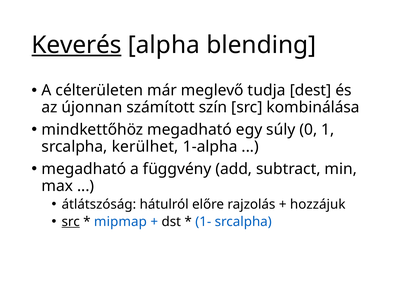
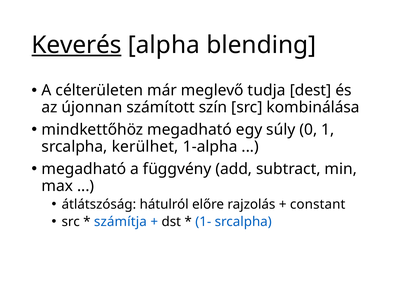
hozzájuk: hozzájuk -> constant (318, 204)
src underline: present -> none (71, 221)
mipmap: mipmap -> számítja (120, 221)
